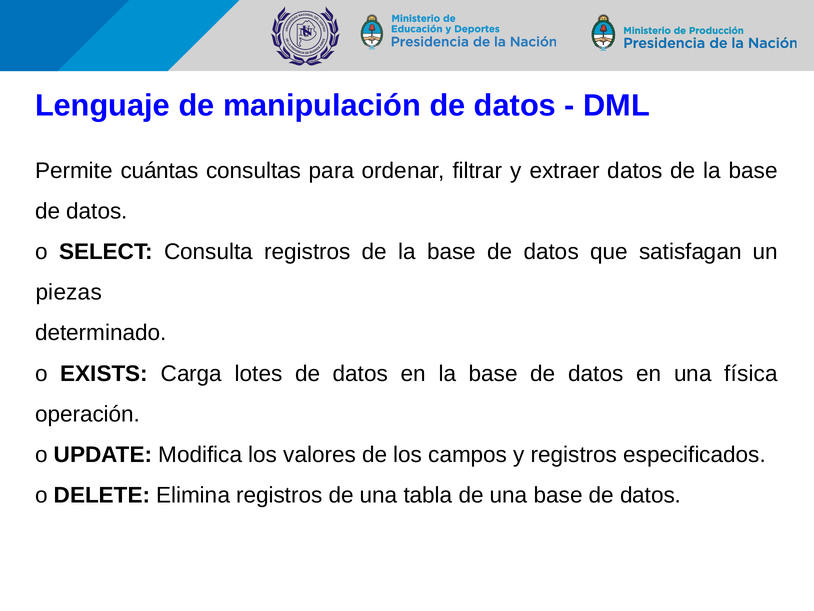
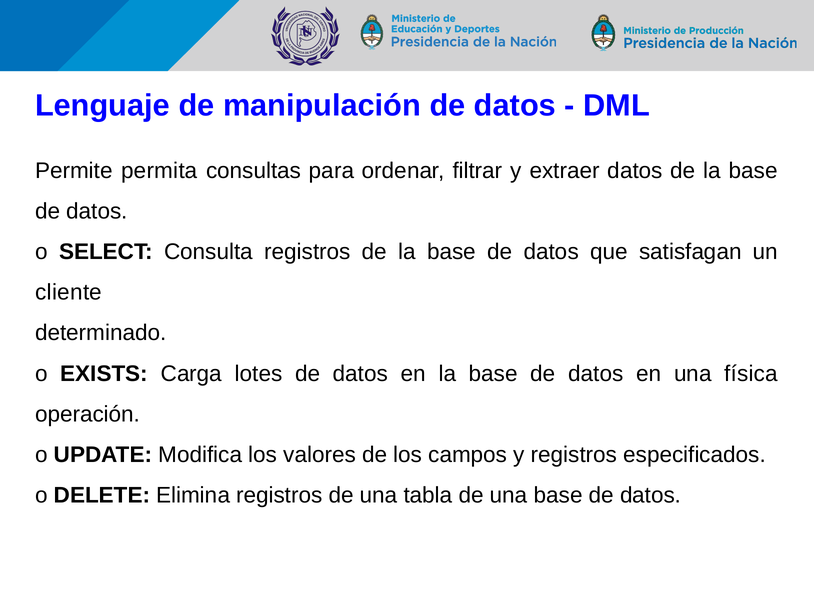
cuántas: cuántas -> permita (159, 170)
piezas: piezas -> cliente (69, 292)
